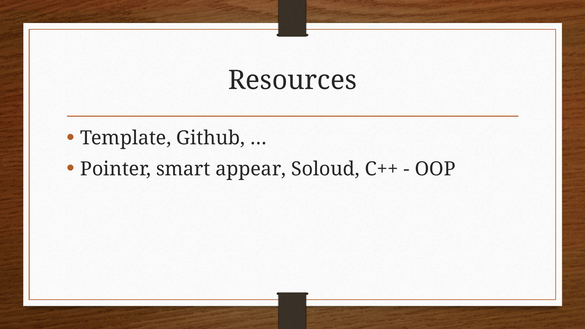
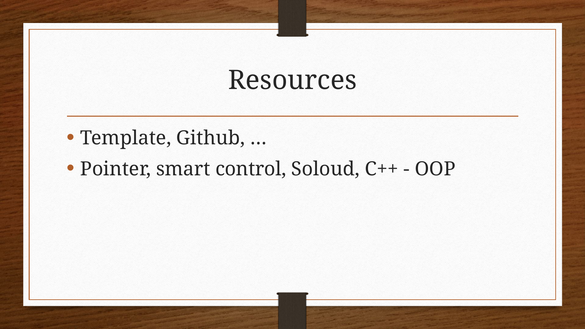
appear: appear -> control (251, 169)
